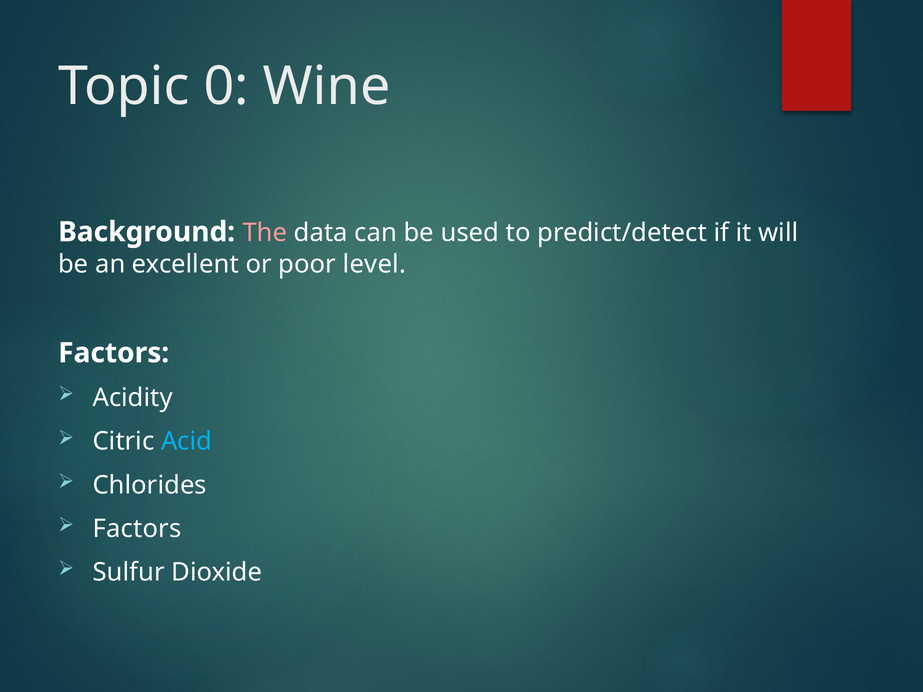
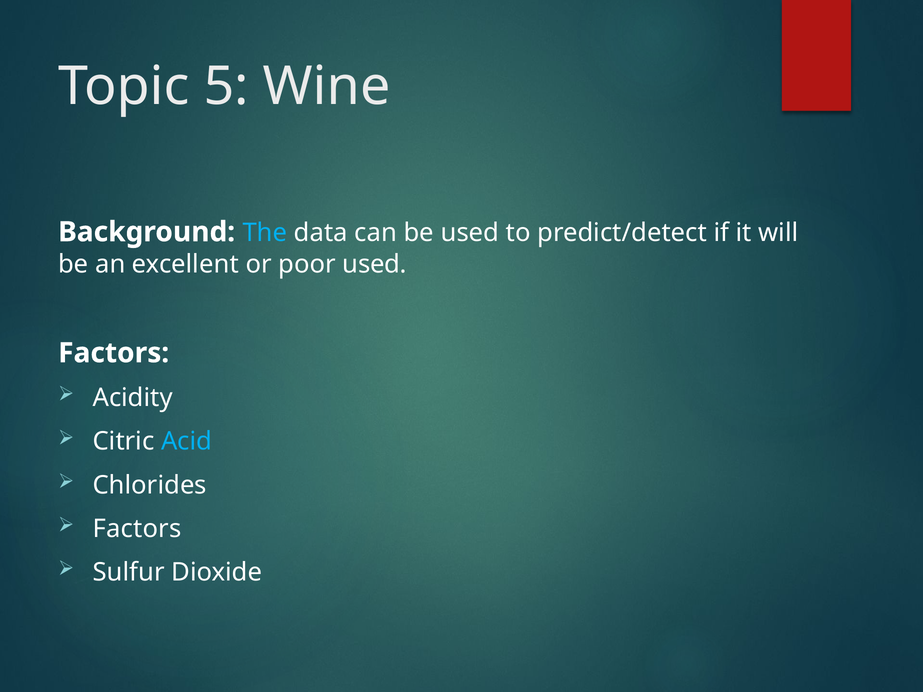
0: 0 -> 5 (226, 86)
The colour: pink -> light blue (265, 233)
poor level: level -> used (375, 264)
